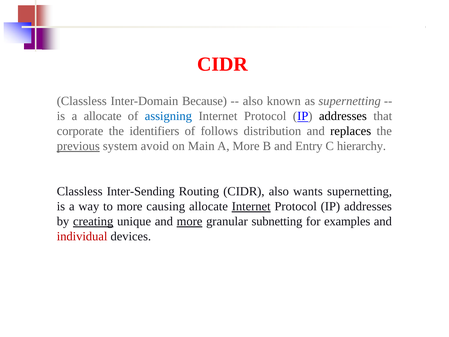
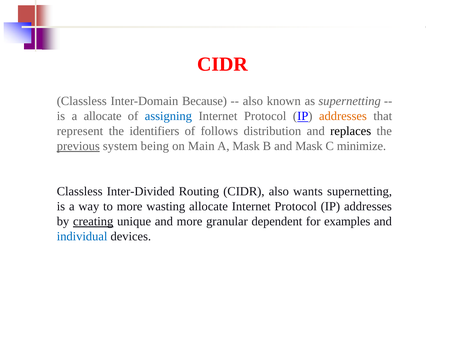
addresses colour: black -> orange (343, 116)
corporate: corporate -> represent (80, 131)
avoid: avoid -> being (155, 146)
A More: More -> Mask (246, 146)
and Entry: Entry -> Mask (309, 146)
hierarchy: hierarchy -> minimize (361, 146)
Inter-Sending: Inter-Sending -> Inter-Divided (141, 191)
causing: causing -> wasting (166, 206)
Internet underline: present -> none (251, 206)
more underline: present -> none (190, 221)
subnetting: subnetting -> dependent (277, 221)
individual colour: red -> blue (82, 236)
